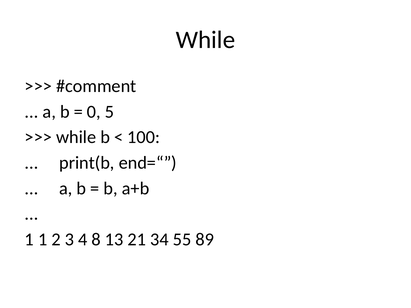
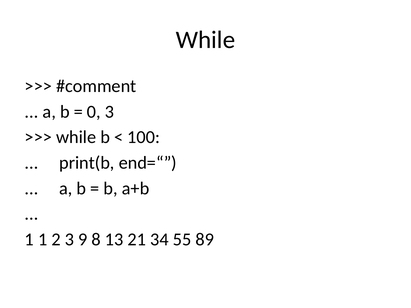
0 5: 5 -> 3 (110, 112)
4: 4 -> 9 (83, 240)
